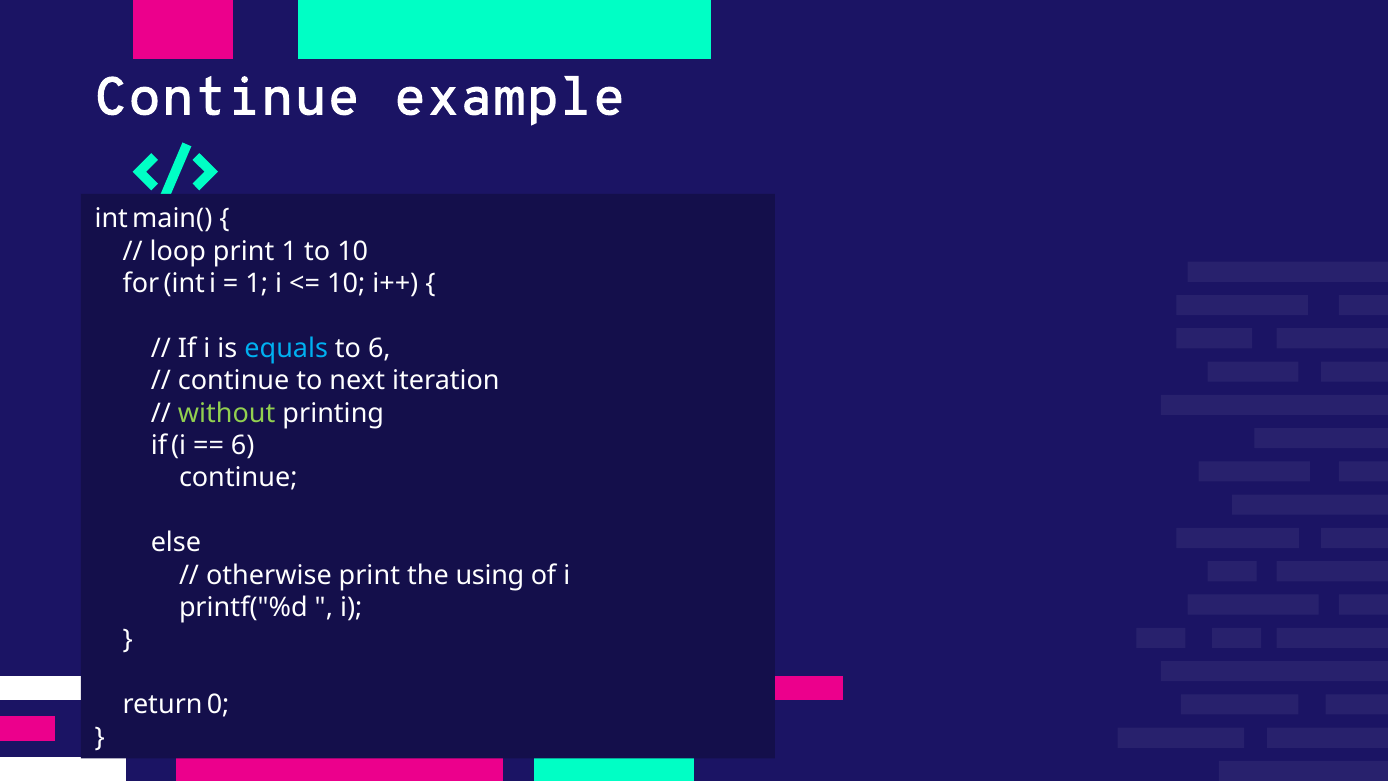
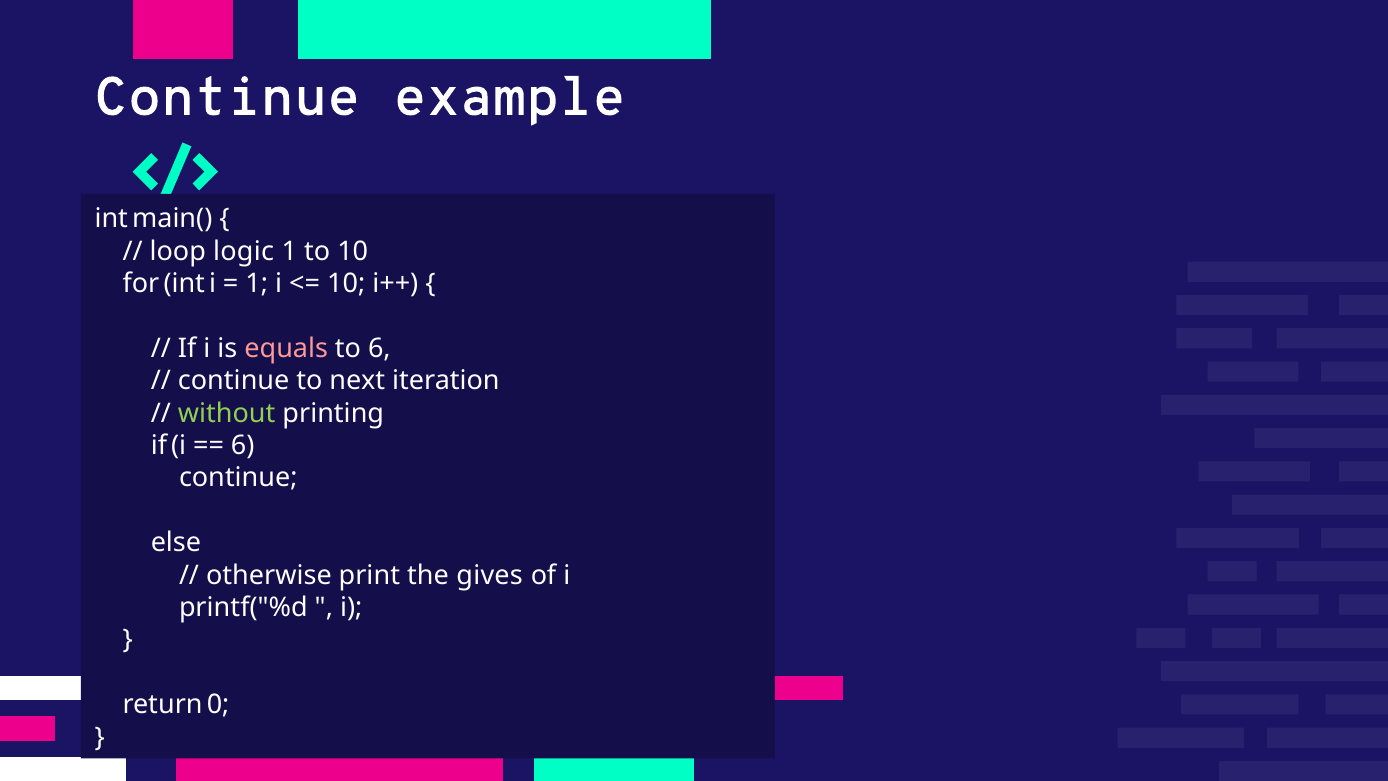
loop print: print -> logic (244, 251)
equals colour: light blue -> pink (286, 348)
using: using -> gives (490, 575)
